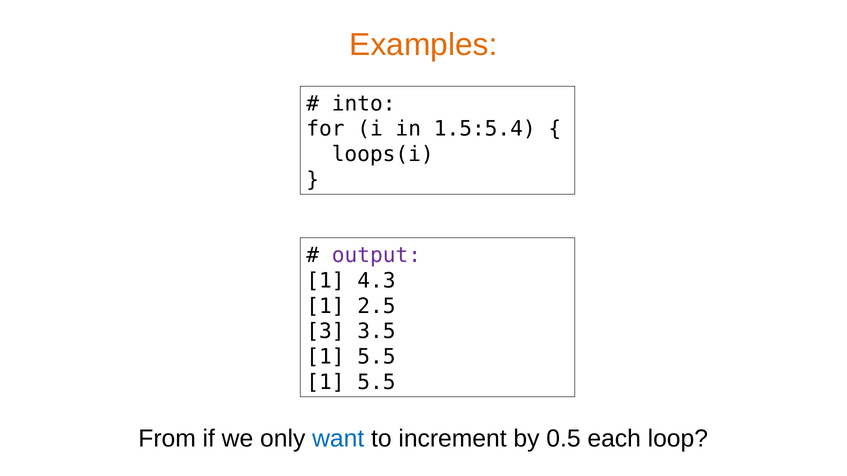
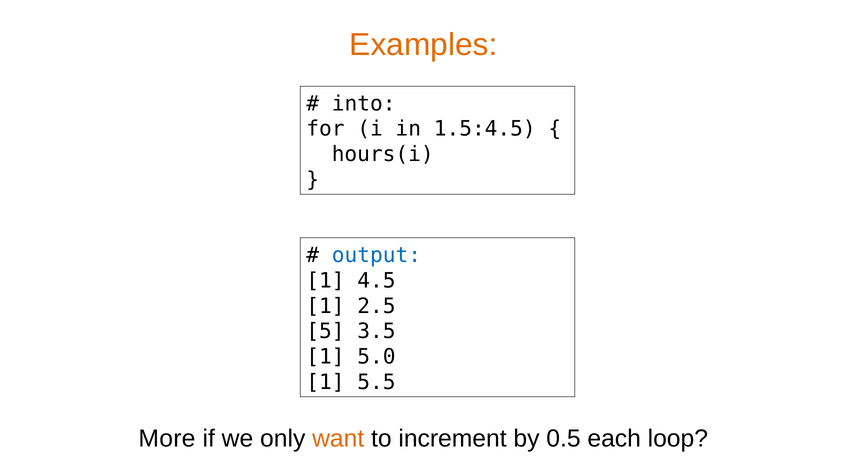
1.5:5.4: 1.5:5.4 -> 1.5:4.5 (485, 129)
loops(i: loops(i -> hours(i (383, 155)
output colour: purple -> blue (376, 256)
4.3: 4.3 -> 4.5 (376, 281)
3: 3 -> 5 (325, 332)
5.5: 5.5 -> 5.0 (376, 357)
From: From -> More (167, 439)
want colour: blue -> orange (338, 439)
